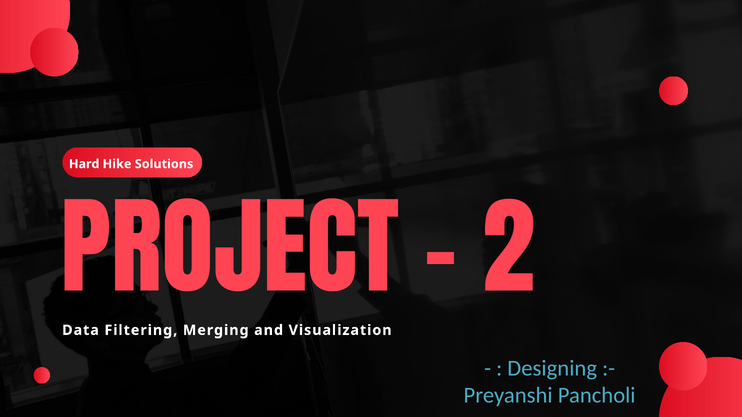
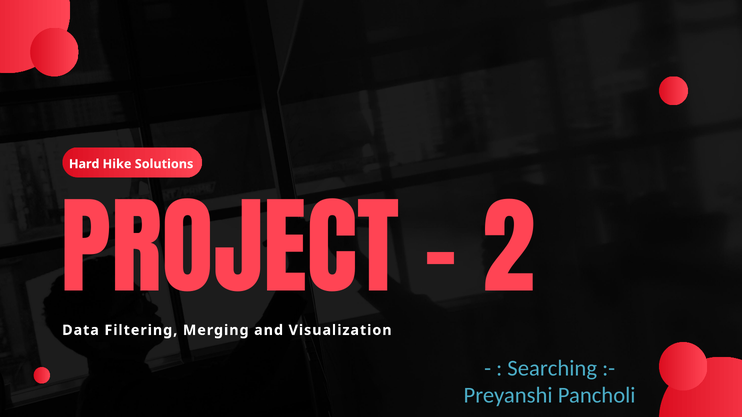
Designing: Designing -> Searching (552, 369)
